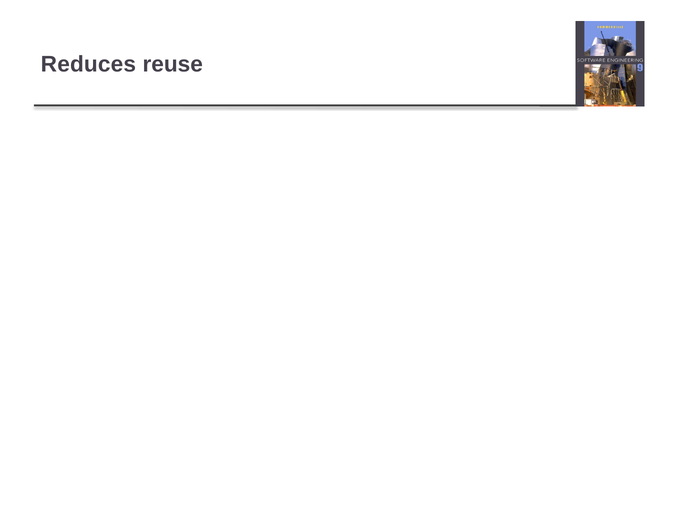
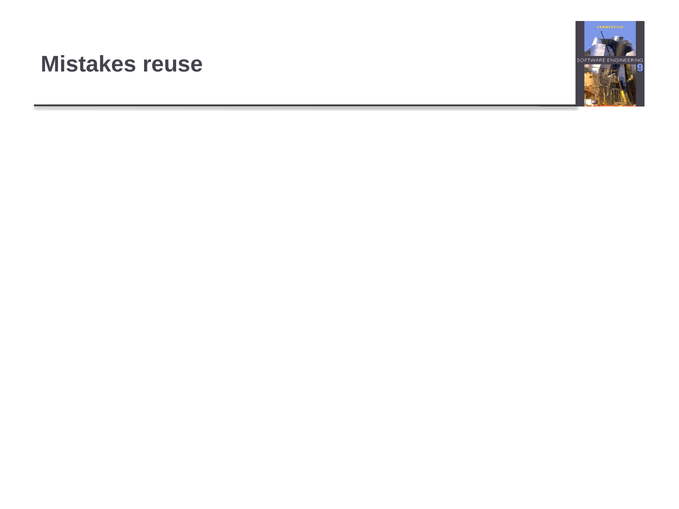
Reduces: Reduces -> Mistakes (88, 64)
